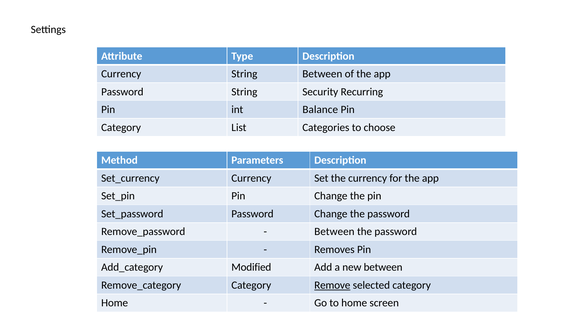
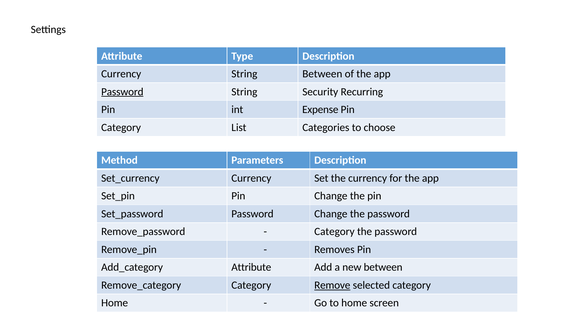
Password underline: none -> present (122, 92)
Balance: Balance -> Expense (320, 109)
Between: Between -> Category (334, 231)
Modified: Modified -> Attribute (251, 267)
